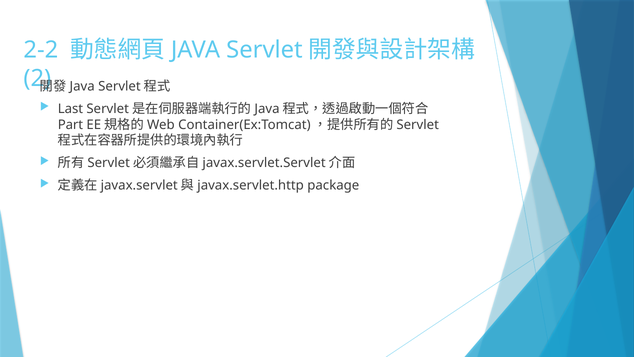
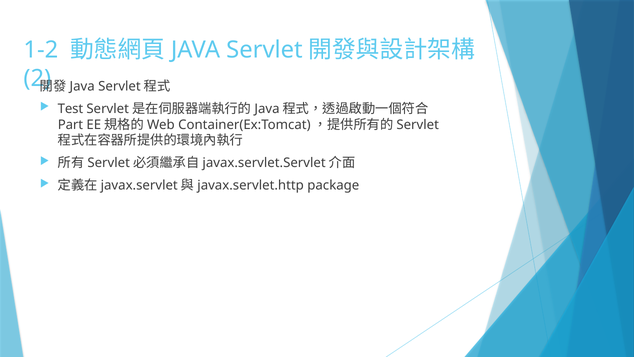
2-2: 2-2 -> 1-2 (41, 50)
Last: Last -> Test (70, 109)
